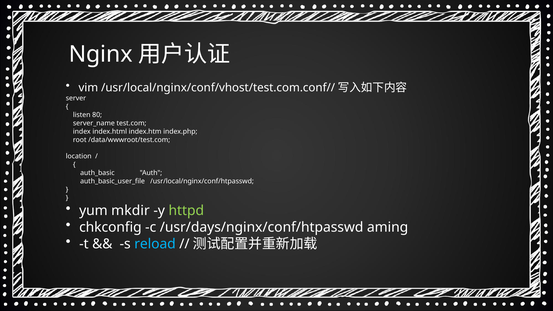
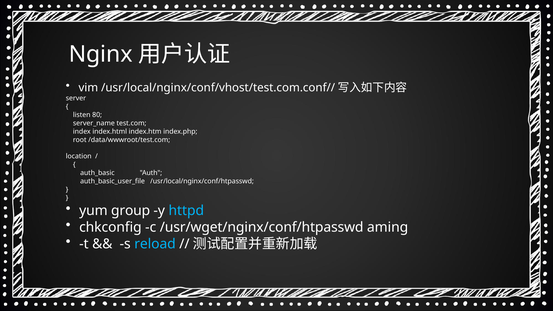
mkdir: mkdir -> group (131, 211)
httpd colour: light green -> light blue (186, 211)
/usr/days/nginx/conf/htpasswd: /usr/days/nginx/conf/htpasswd -> /usr/wget/nginx/conf/htpasswd (262, 227)
